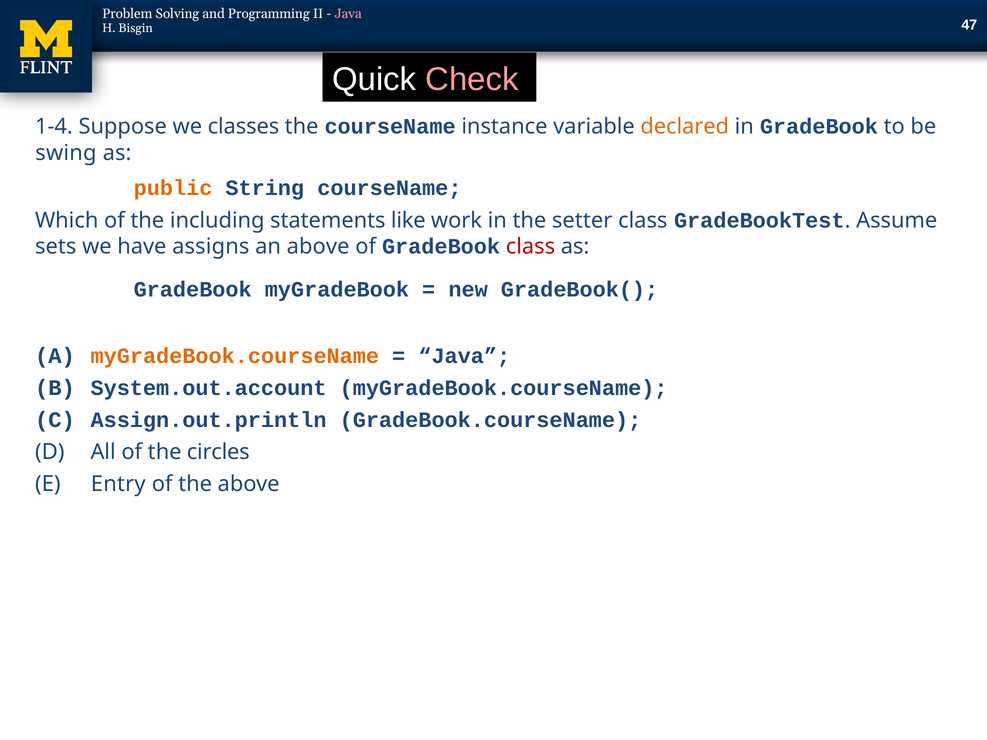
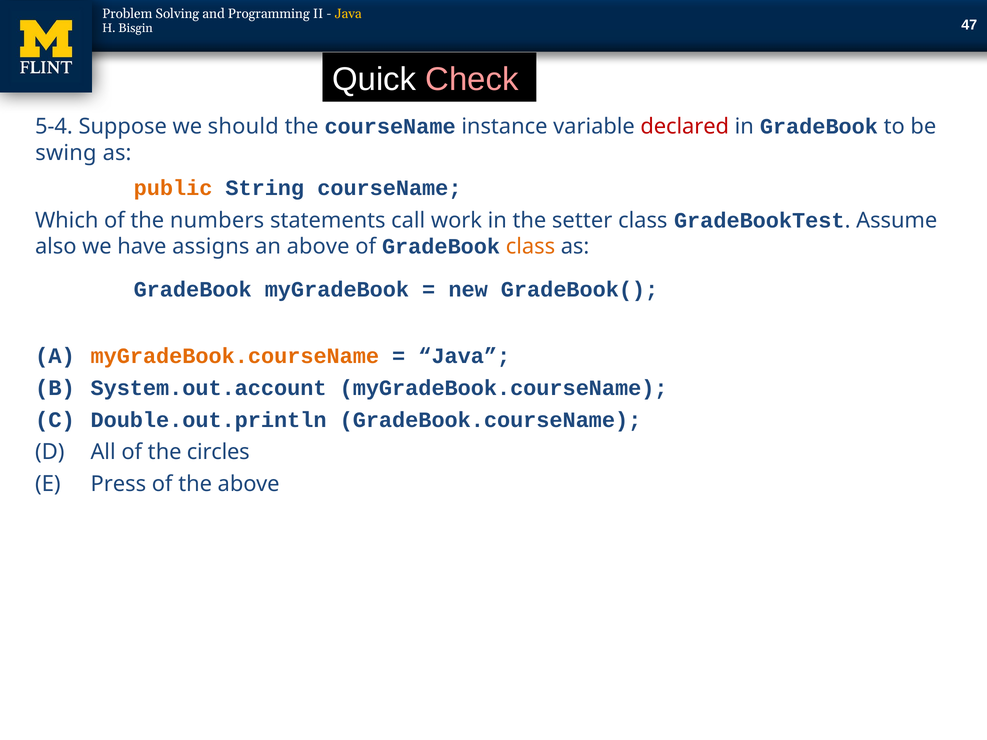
Java colour: pink -> yellow (348, 14)
1-4: 1-4 -> 5-4 (54, 127)
classes: classes -> should (243, 127)
declared colour: orange -> red (685, 127)
including: including -> numbers (217, 220)
like: like -> call (408, 220)
sets: sets -> also (56, 247)
class colour: red -> orange (531, 247)
Assign.out.println: Assign.out.println -> Double.out.println (209, 420)
Entry: Entry -> Press (118, 484)
